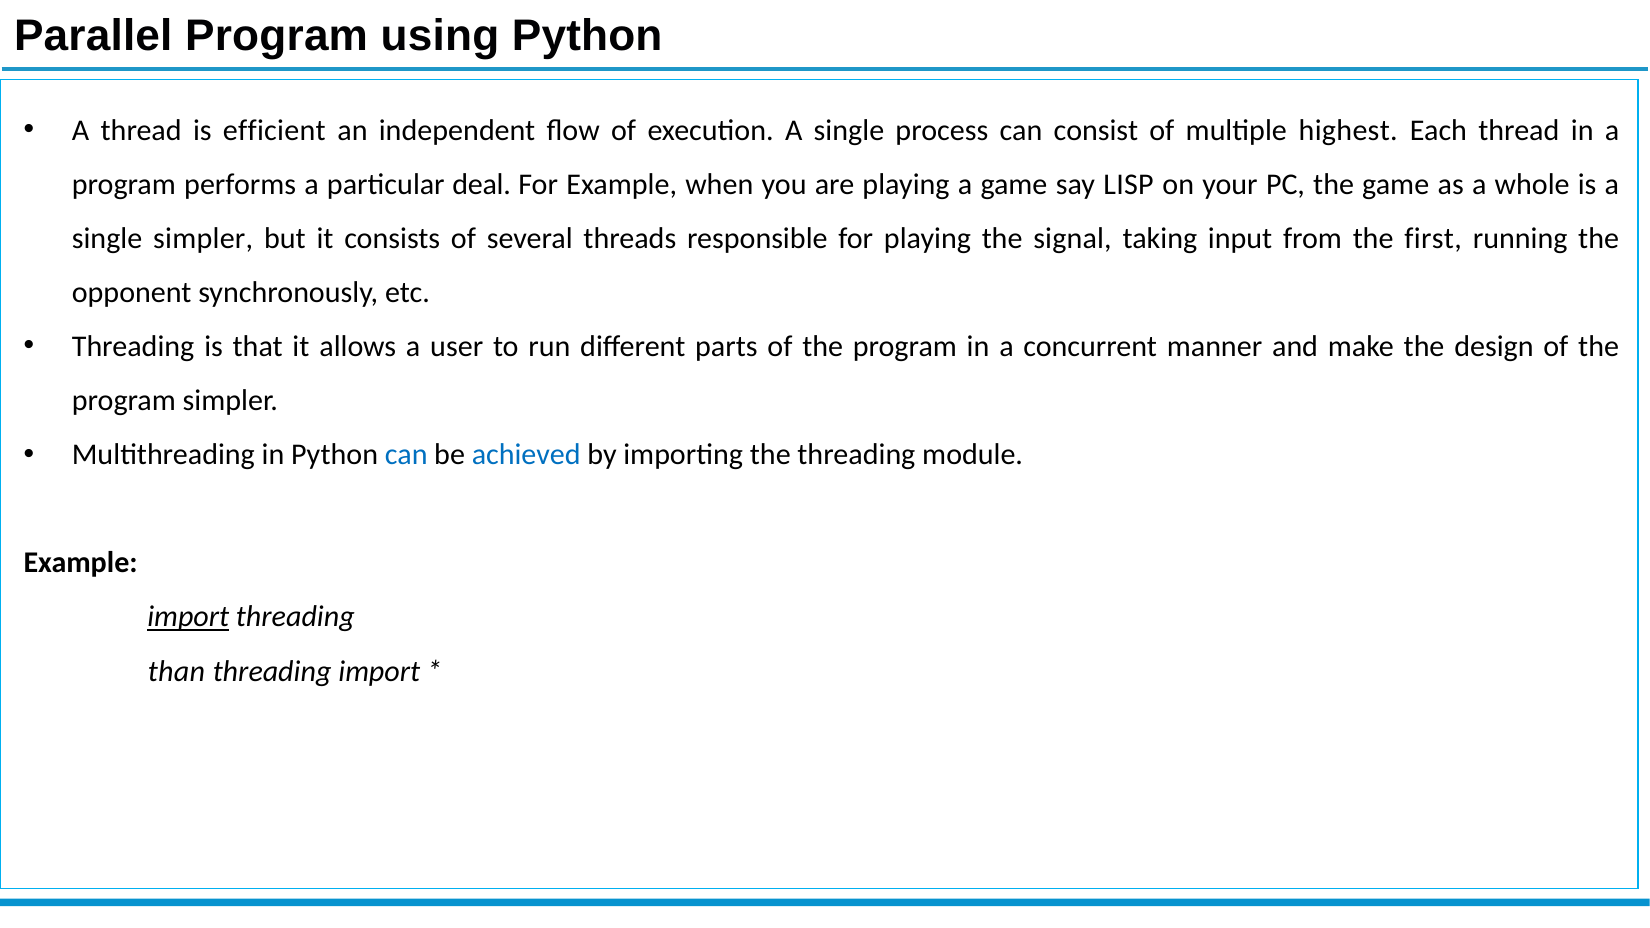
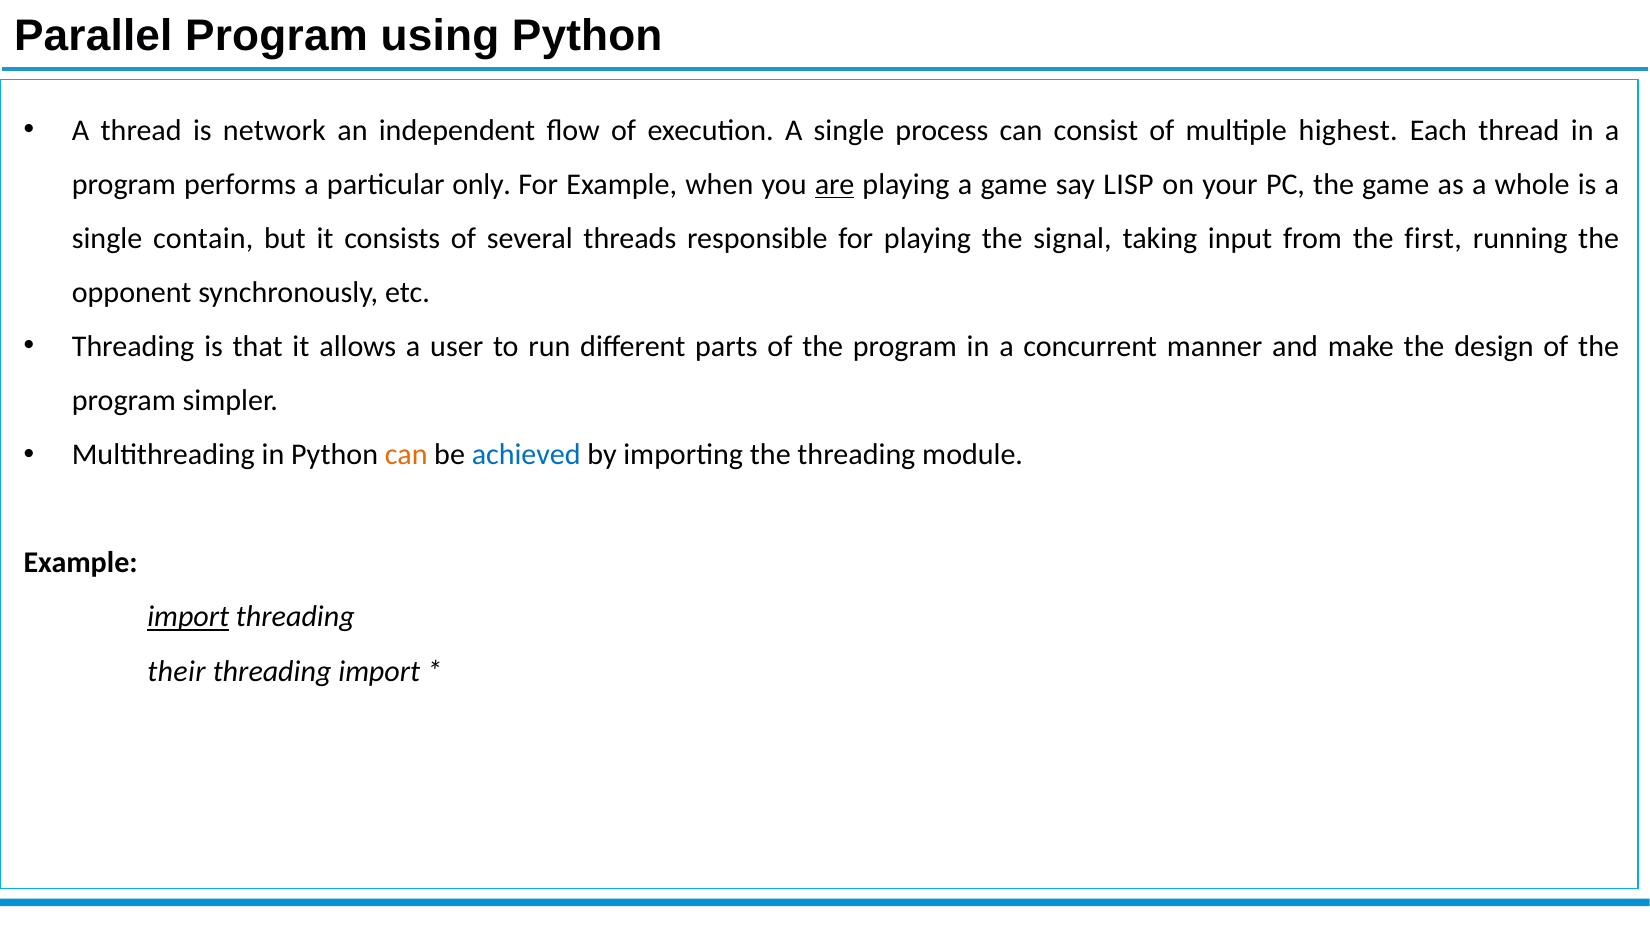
efficient: efficient -> network (274, 130)
deal: deal -> only (482, 185)
are underline: none -> present (835, 185)
single simpler: simpler -> contain (203, 239)
can colour: blue -> orange (406, 455)
than: than -> their (176, 671)
